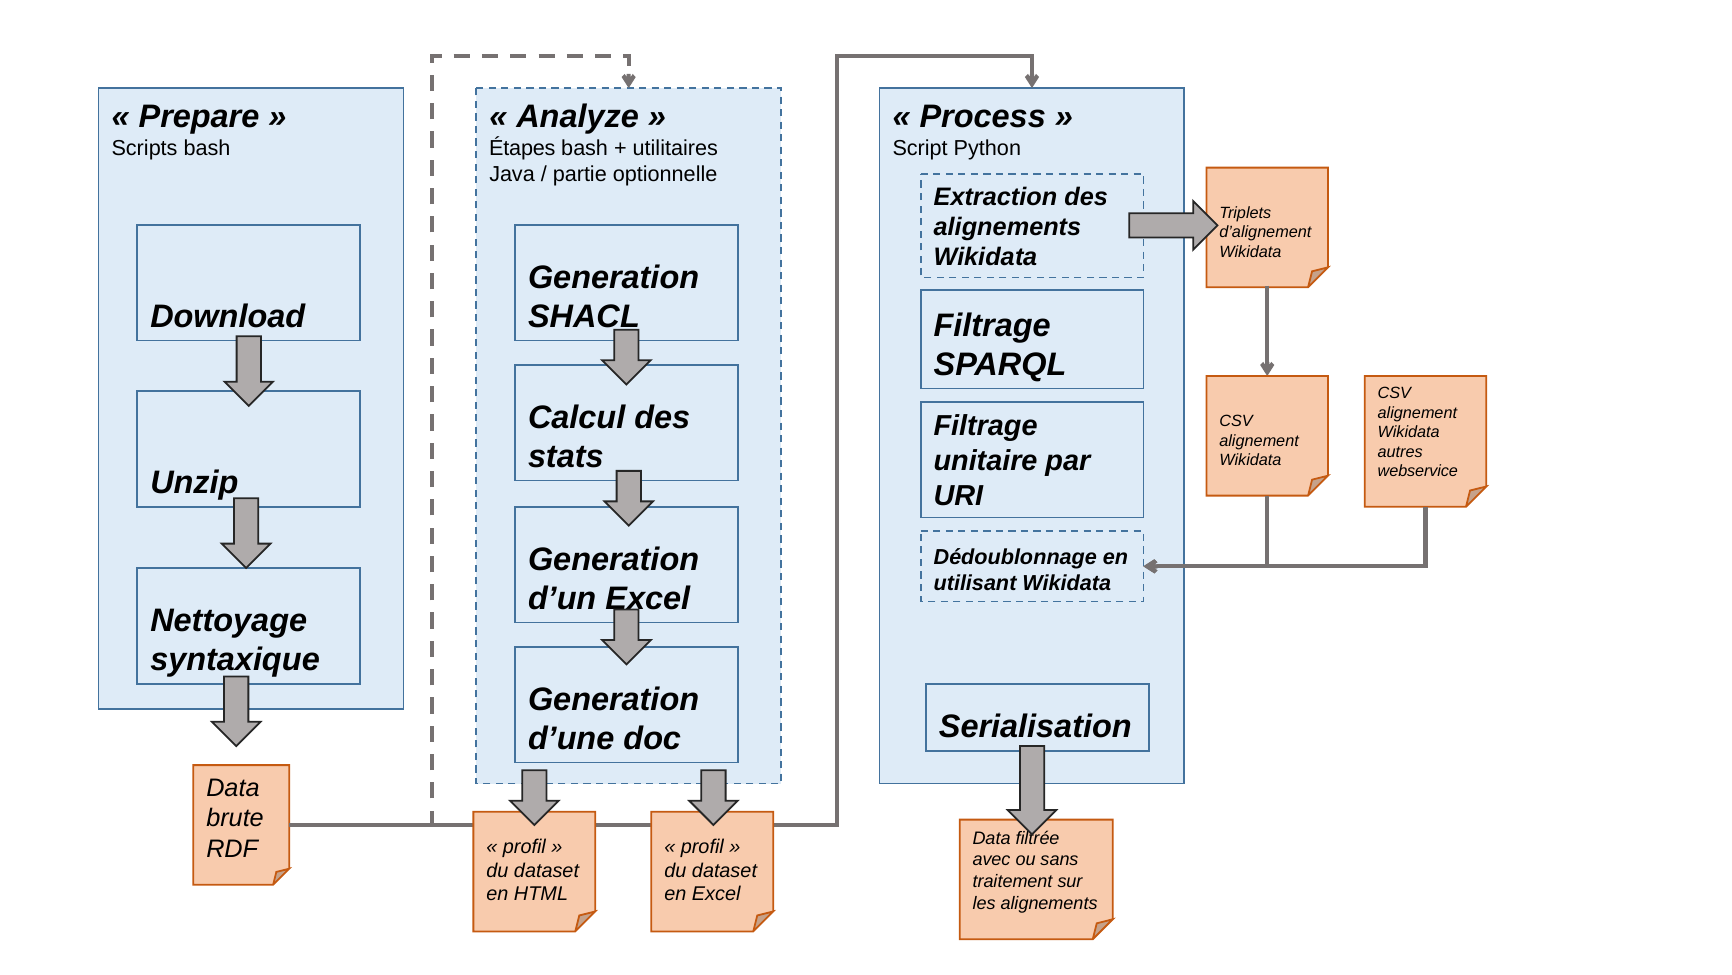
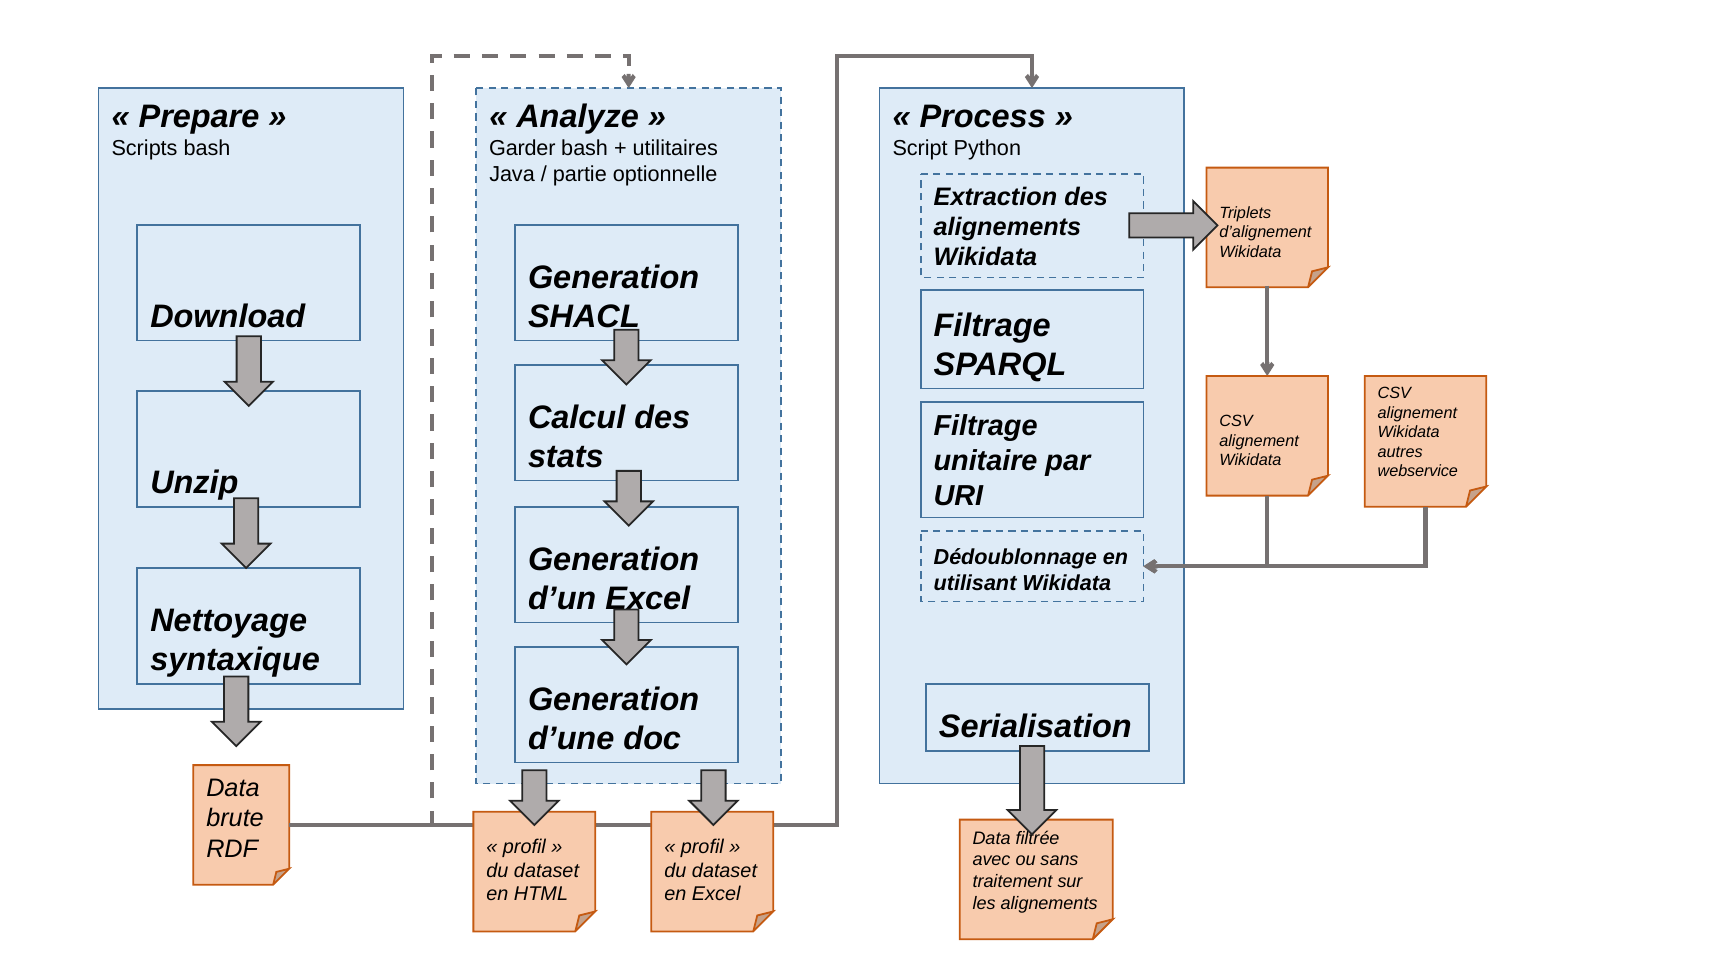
Étapes: Étapes -> Garder (522, 148)
